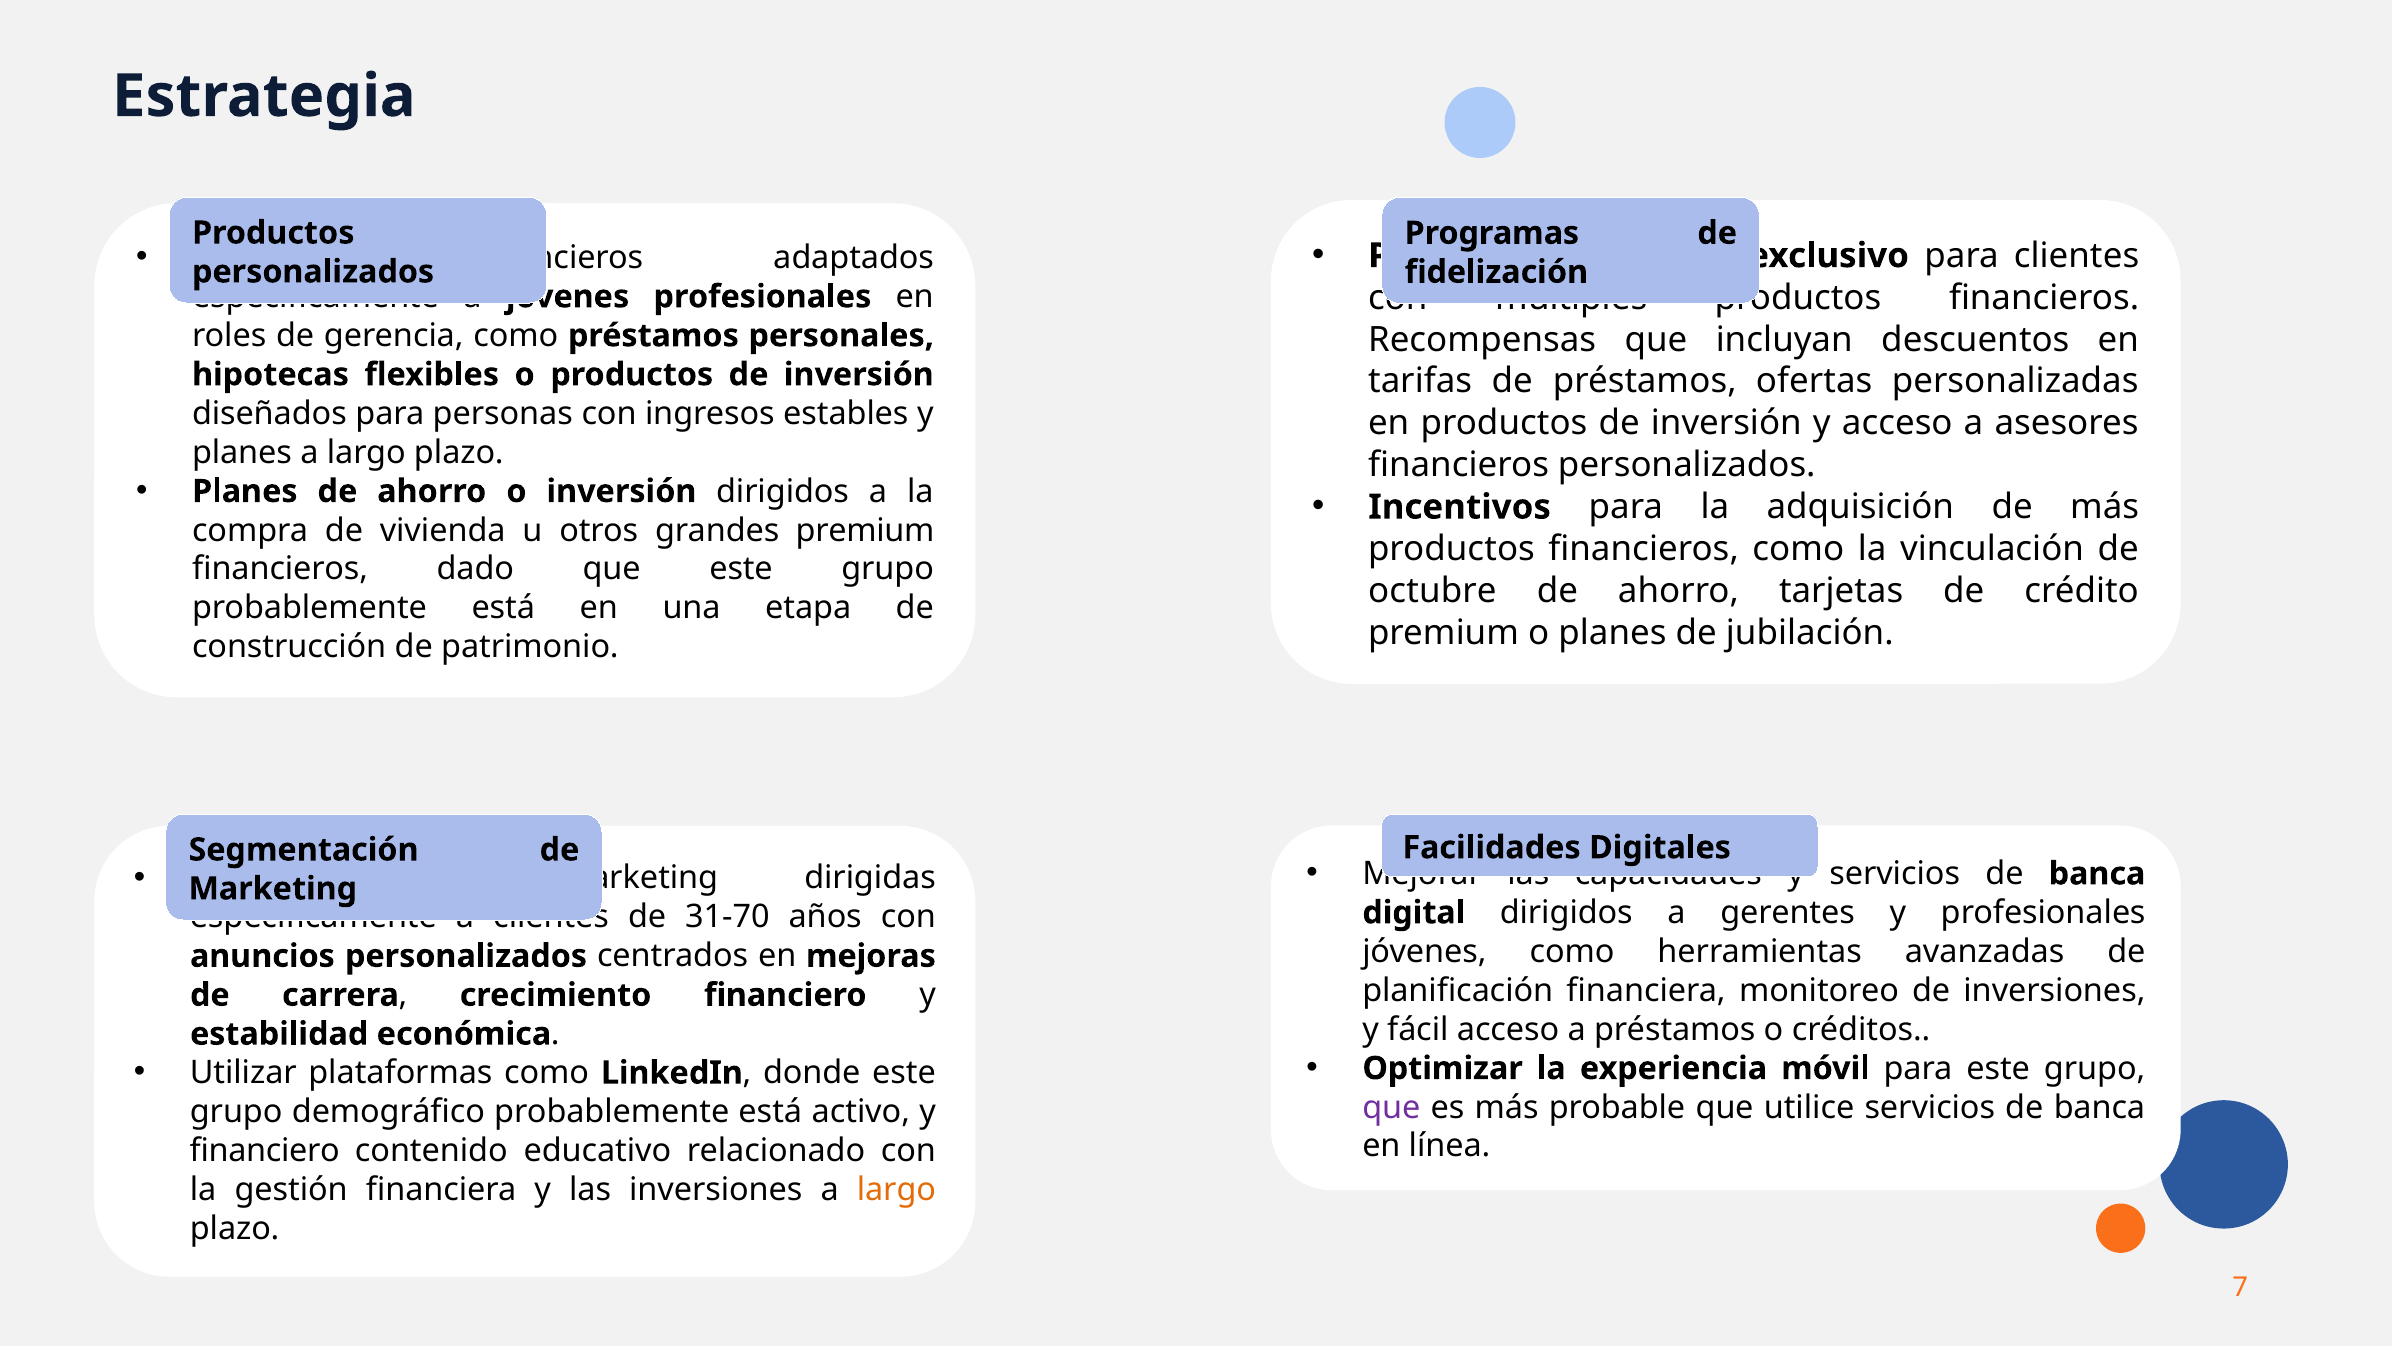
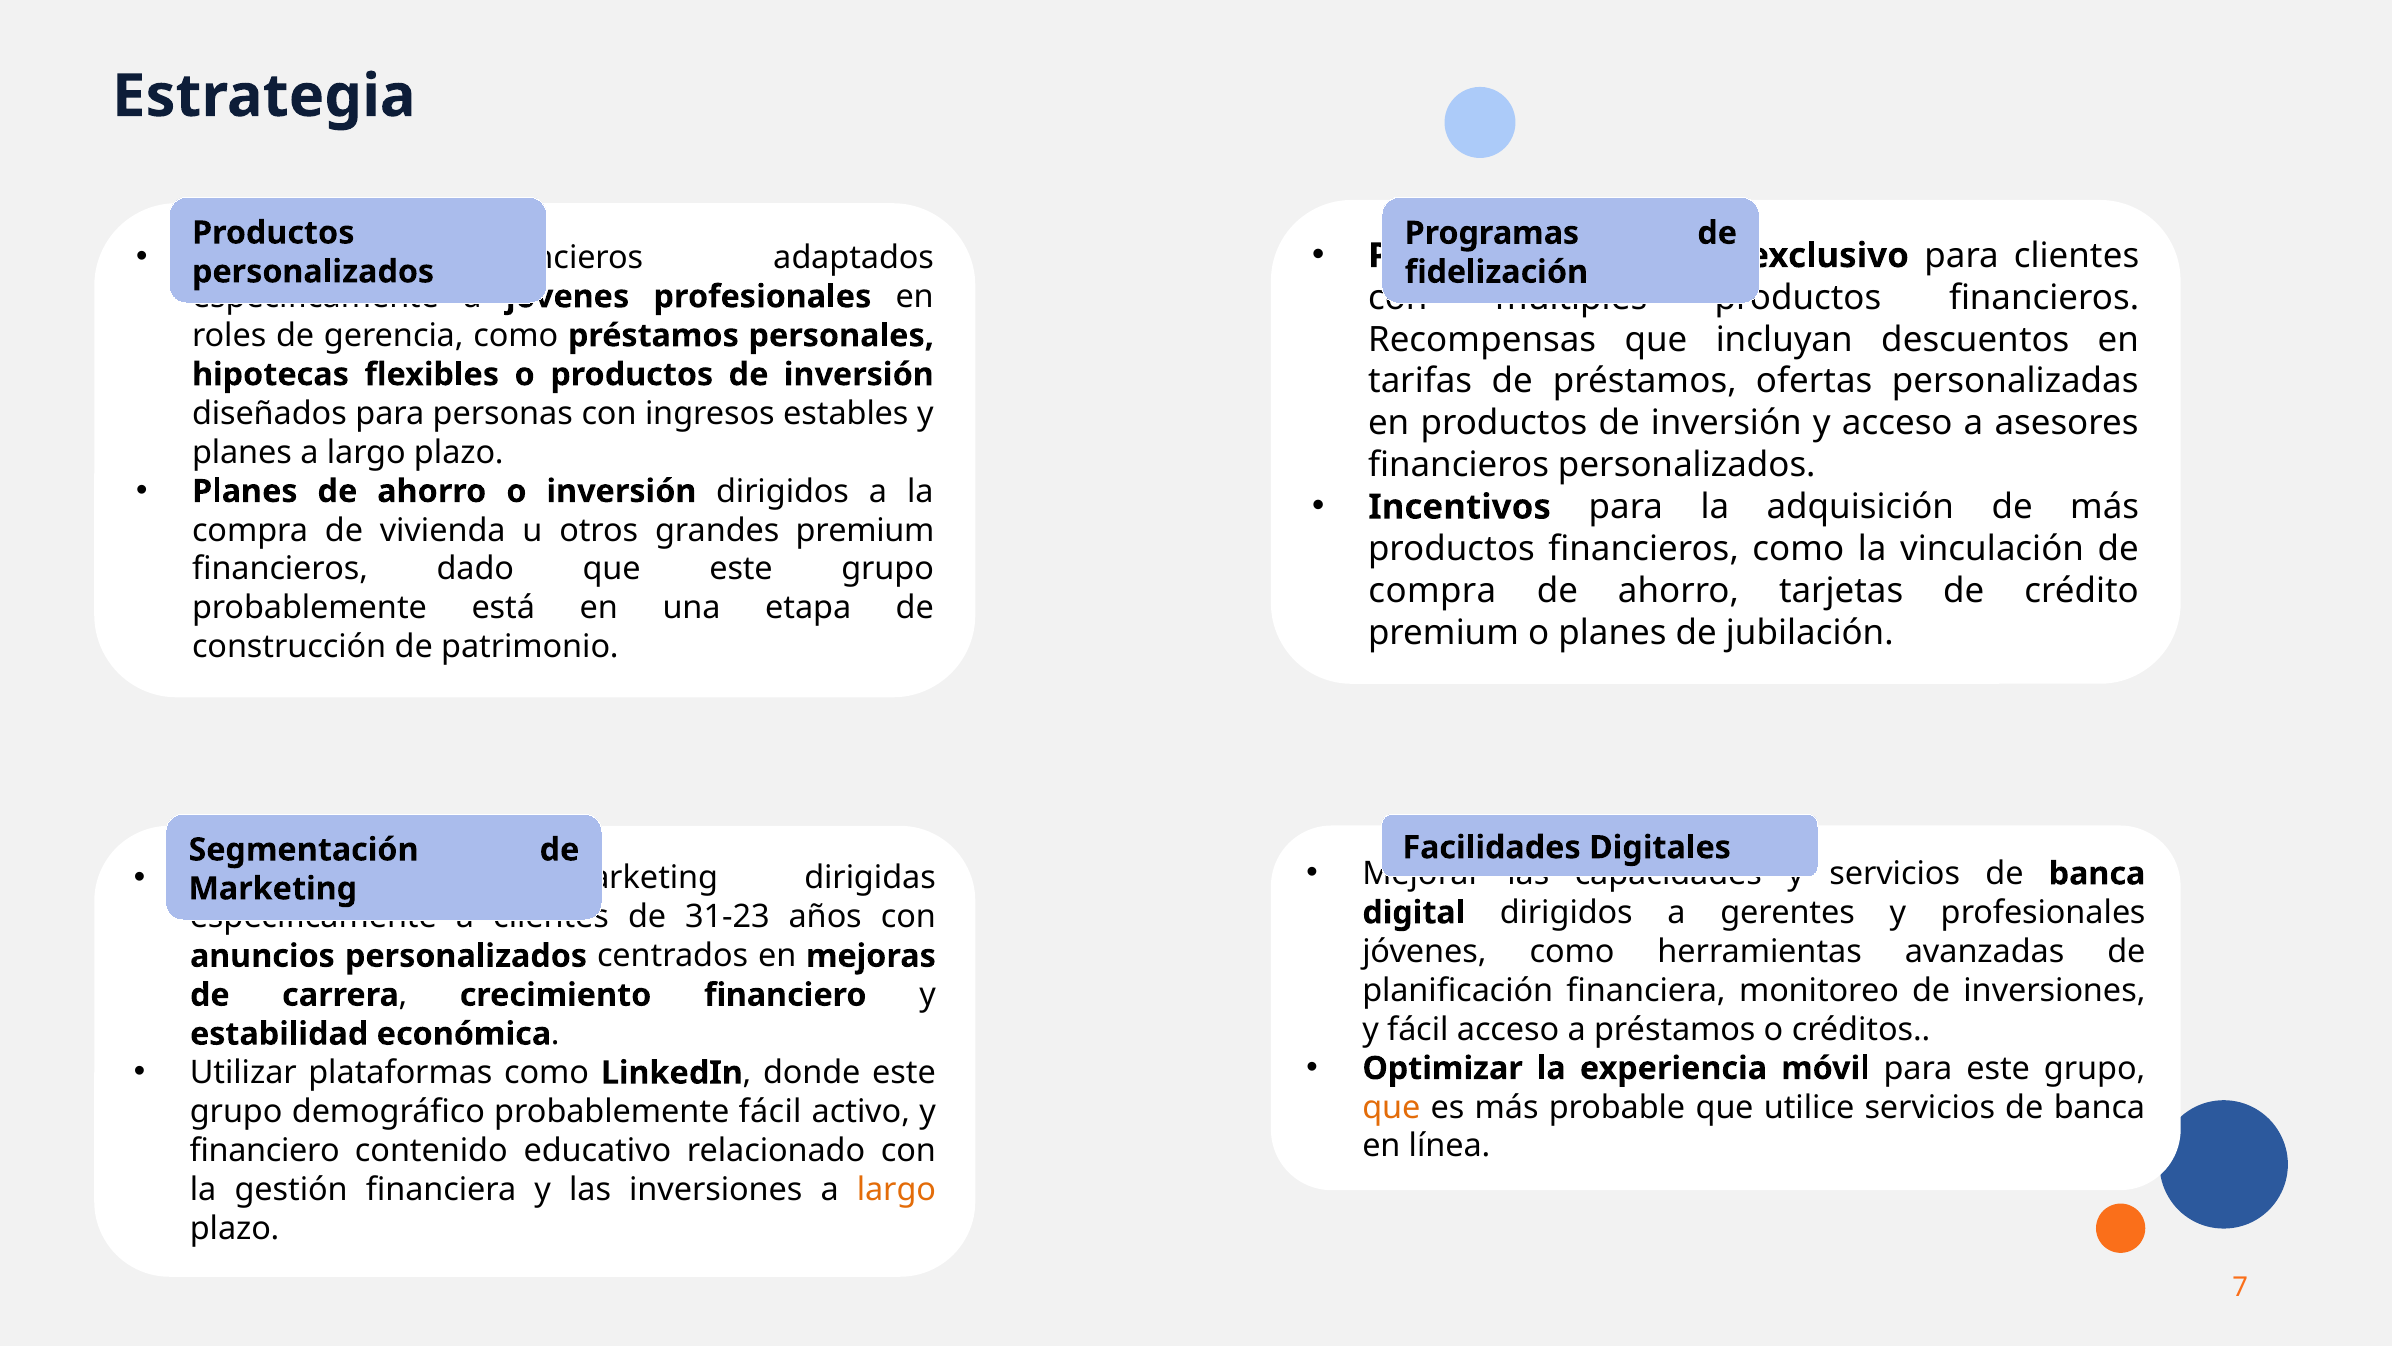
octubre: octubre -> compra (1432, 591)
31-70: 31-70 -> 31-23 (727, 917)
que colour: purple -> orange (1391, 1107)
demográfico probablemente está: está -> fácil (770, 1111)
